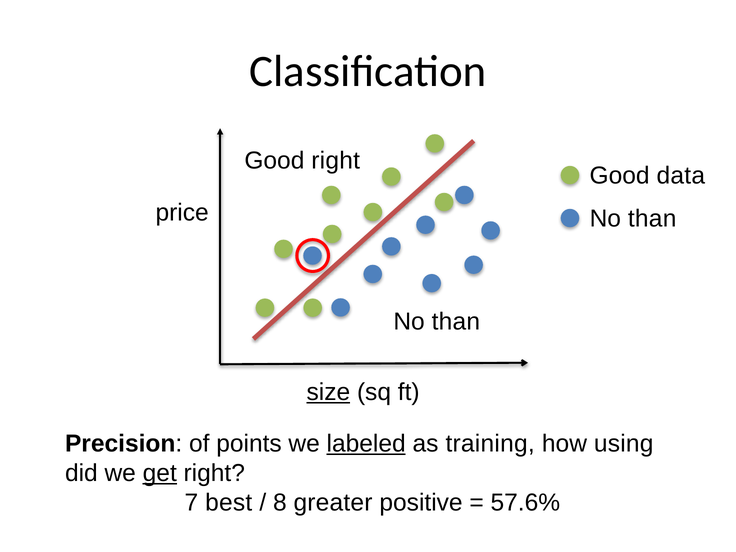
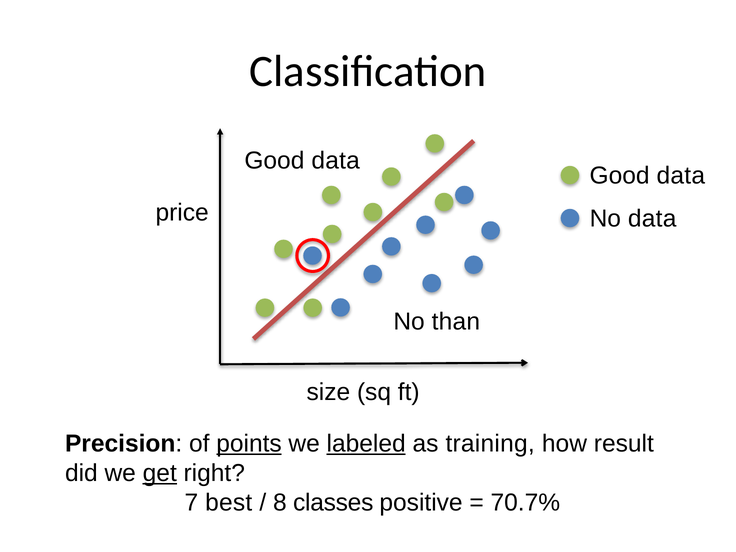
right: right -> data (336, 161)
than: than -> data (652, 219)
size underline: present -> none (328, 392)
points underline: none -> present (249, 444)
using: using -> result (624, 444)
greater: greater -> classes (333, 503)
57.6%: 57.6% -> 70.7% (525, 503)
